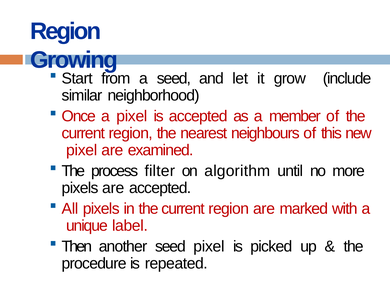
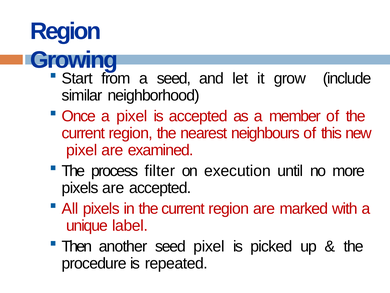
algorithm: algorithm -> execution (237, 171)
